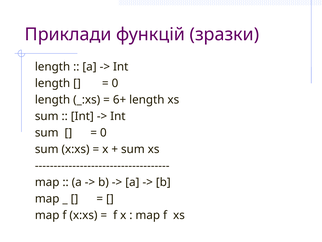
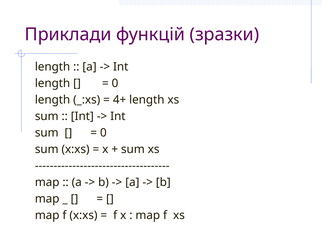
6+: 6+ -> 4+ (120, 100)
